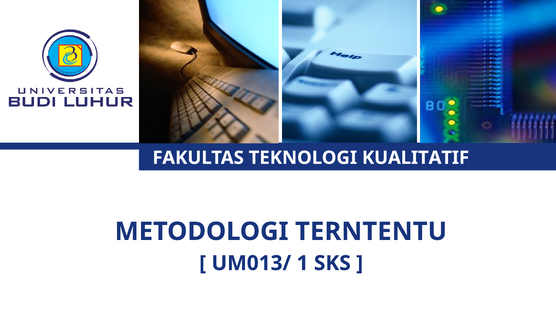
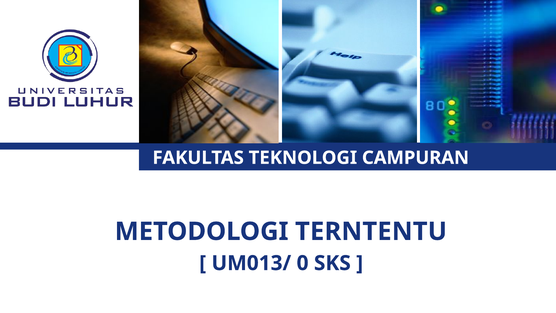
KUALITATIF: KUALITATIF -> CAMPURAN (416, 158)
1: 1 -> 0 (303, 263)
